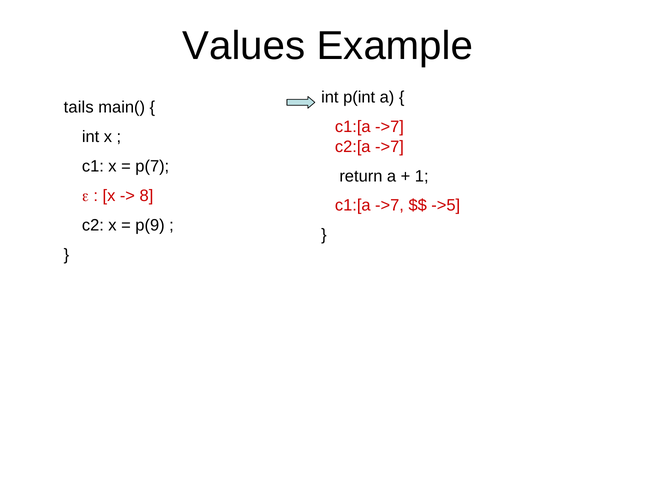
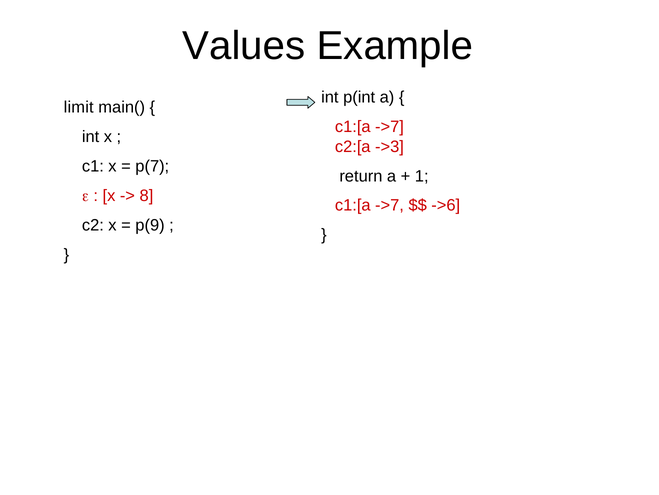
tails: tails -> limit (79, 107)
c2:[a ->7: ->7 -> ->3 (390, 146)
->5: ->5 -> ->6 (446, 205)
